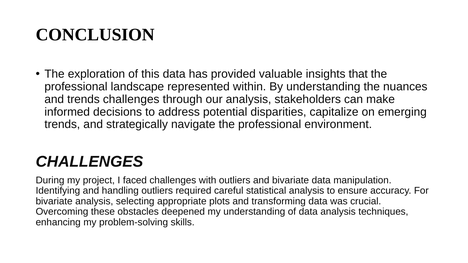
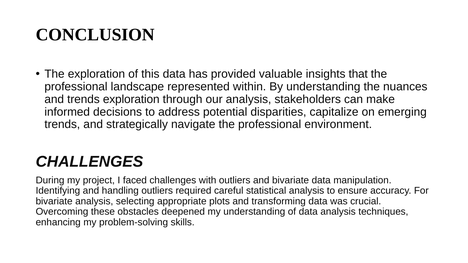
trends challenges: challenges -> exploration (131, 99)
